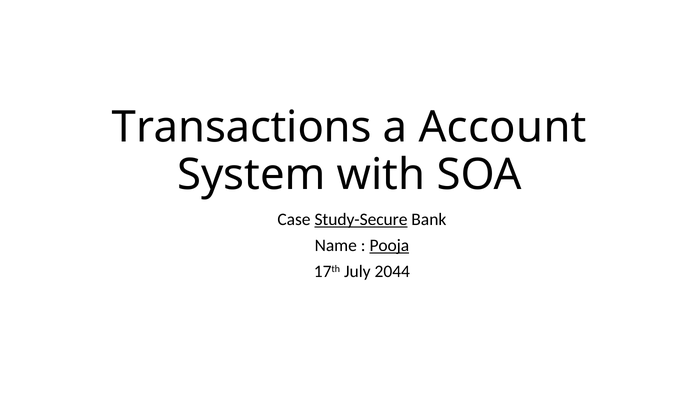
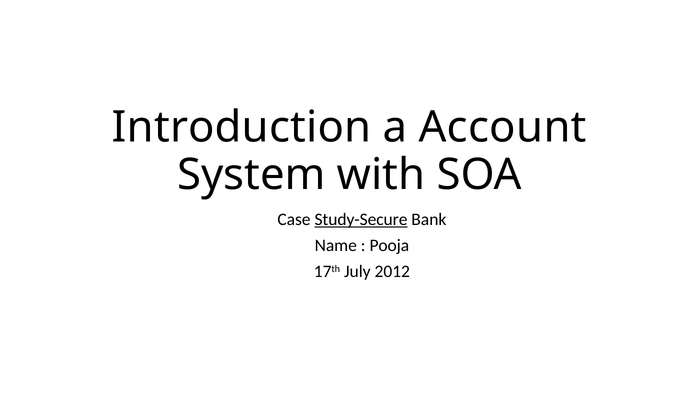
Transactions: Transactions -> Introduction (242, 128)
Pooja underline: present -> none (389, 246)
2044: 2044 -> 2012 (392, 272)
